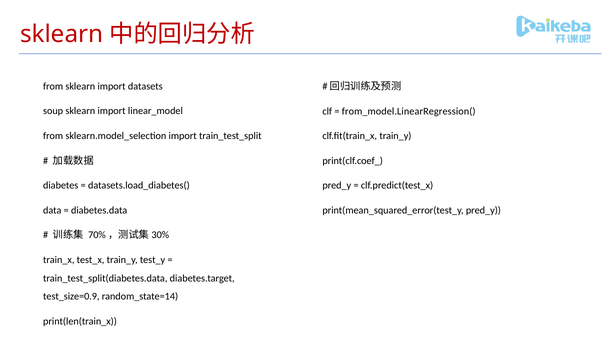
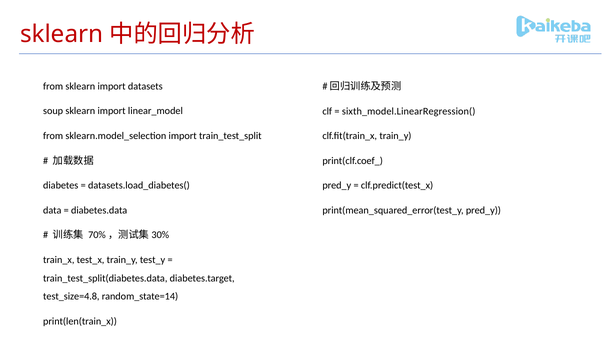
from_model.LinearRegression(: from_model.LinearRegression( -> sixth_model.LinearRegression( (409, 111)
test_size=0.9: test_size=0.9 -> test_size=4.8 (71, 297)
